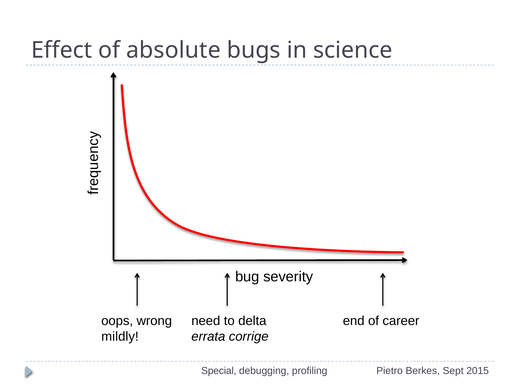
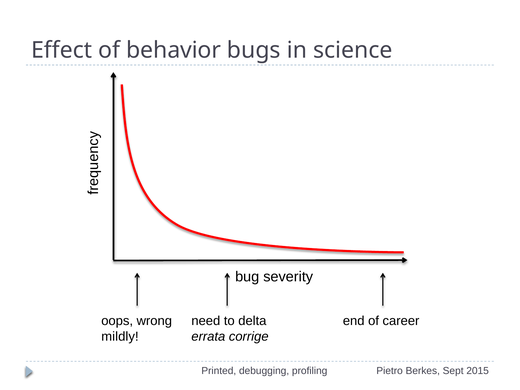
absolute: absolute -> behavior (174, 50)
Special: Special -> Printed (219, 371)
